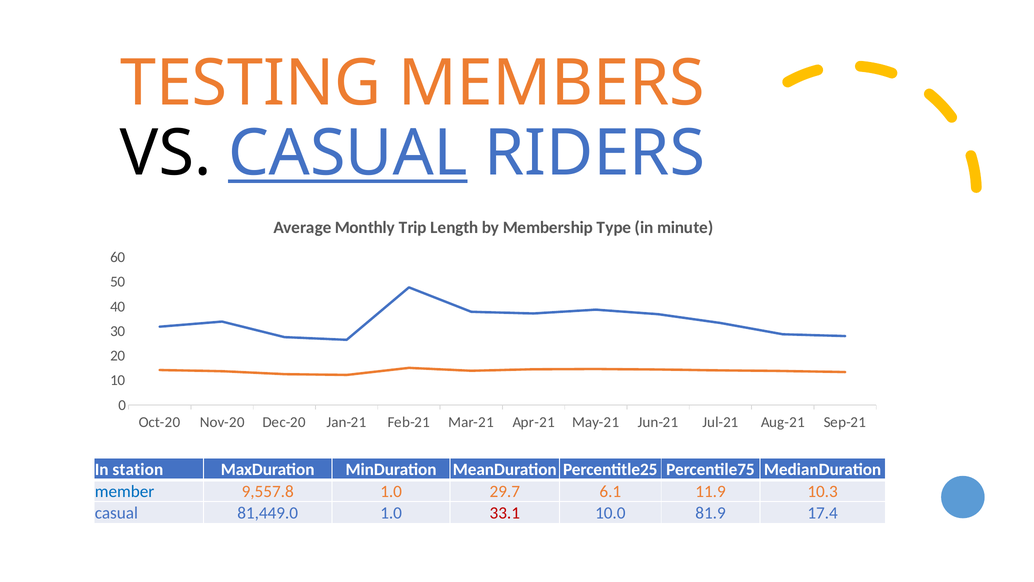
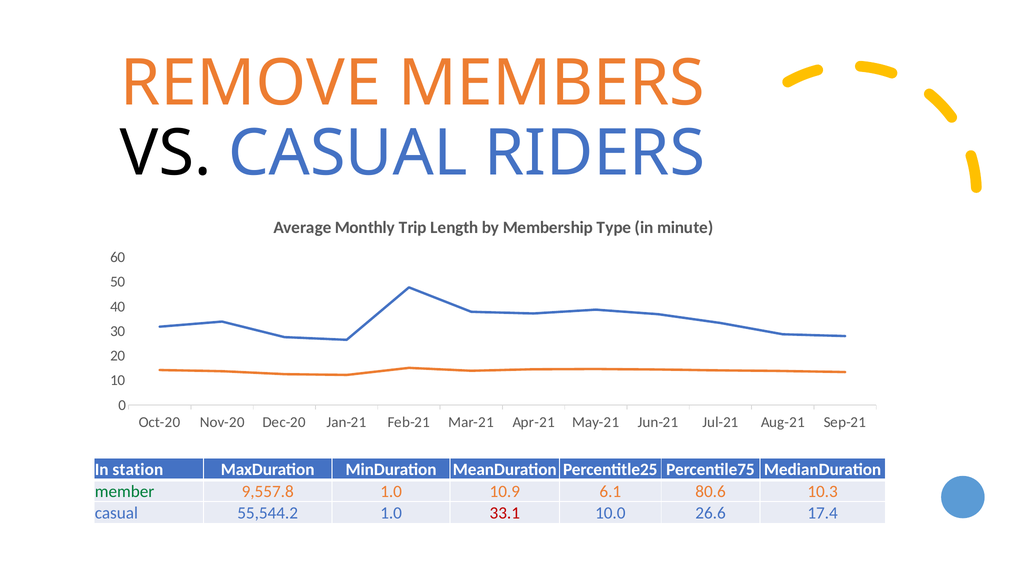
TESTING: TESTING -> REMOVE (251, 84)
CASUAL underline: present -> none (348, 153)
member colour: blue -> green (125, 491)
29.7: 29.7 -> 10.9 (505, 491)
11.9: 11.9 -> 80.6 (711, 491)
81,449.0: 81,449.0 -> 55,544.2 (268, 513)
81.9: 81.9 -> 26.6 (711, 513)
